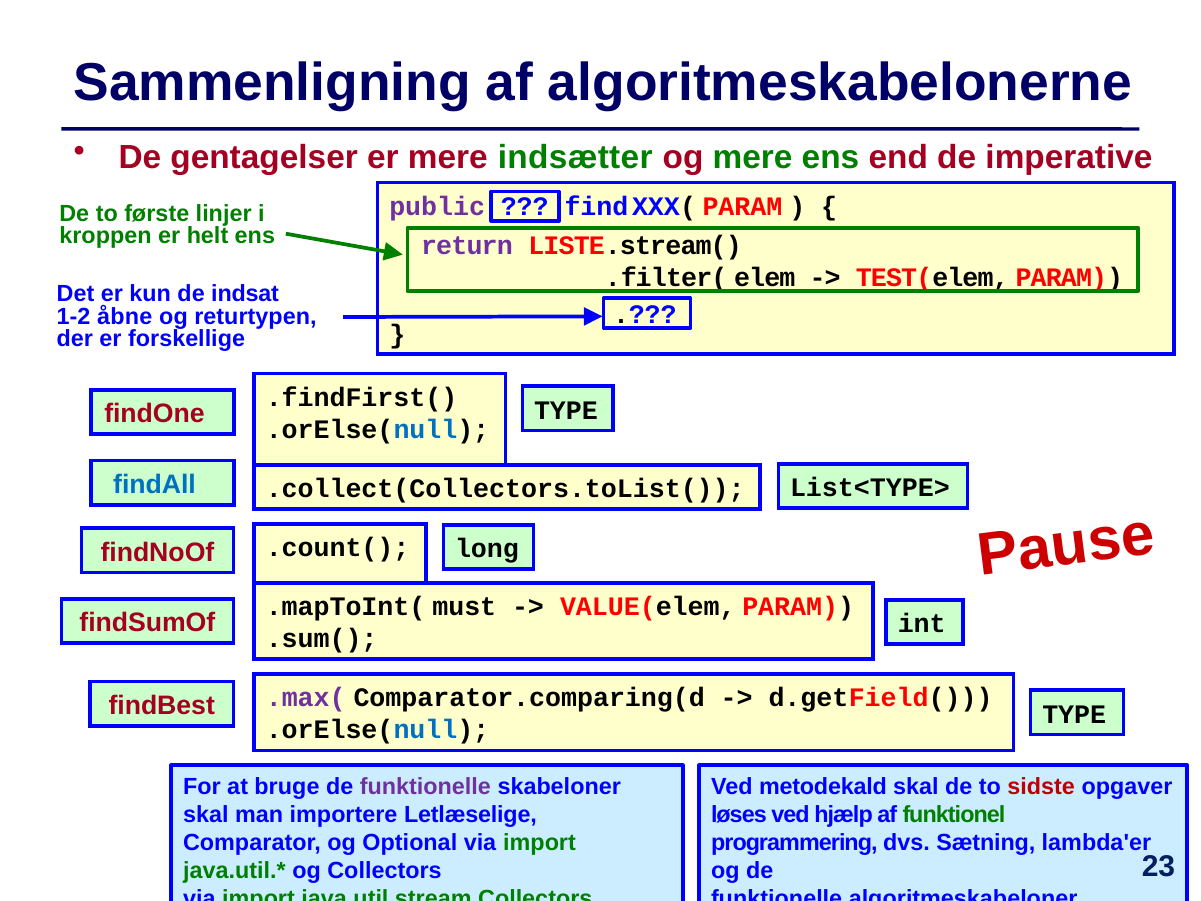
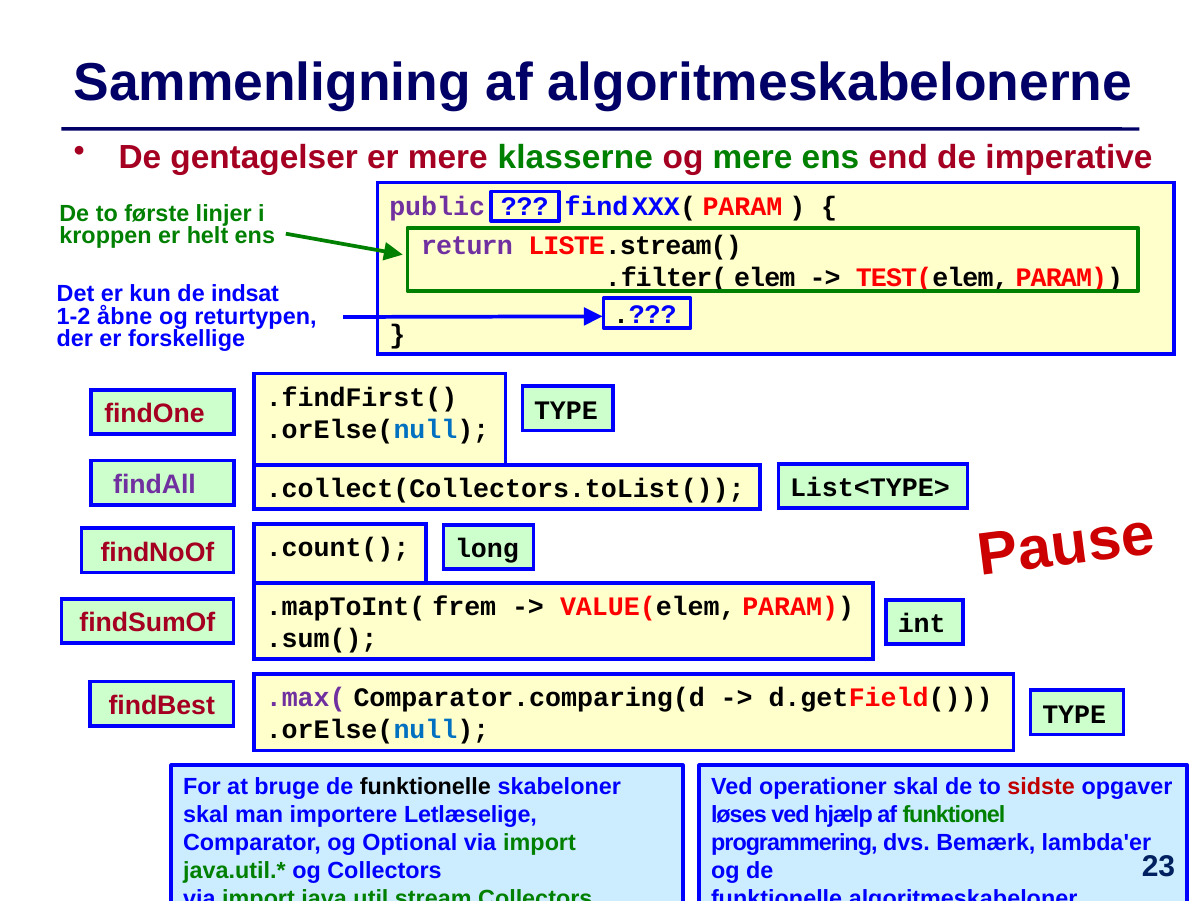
indsætter: indsætter -> klasserne (575, 157)
findAll colour: blue -> purple (154, 484)
must: must -> frem (464, 607)
metodekald: metodekald -> operationer (823, 787)
funktionelle colour: purple -> black (425, 787)
Sætning: Sætning -> Bemærk (986, 843)
